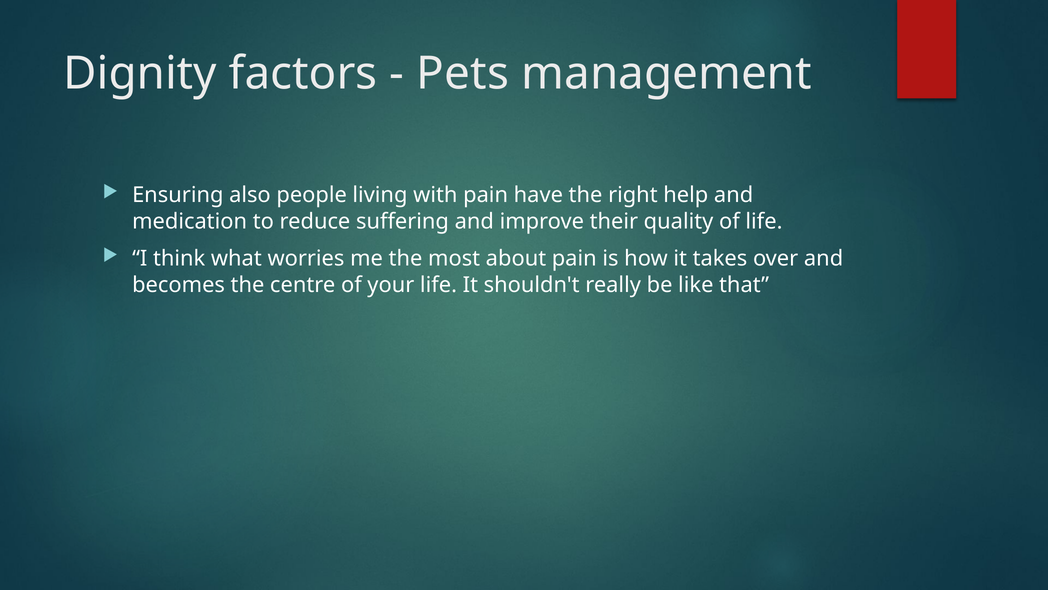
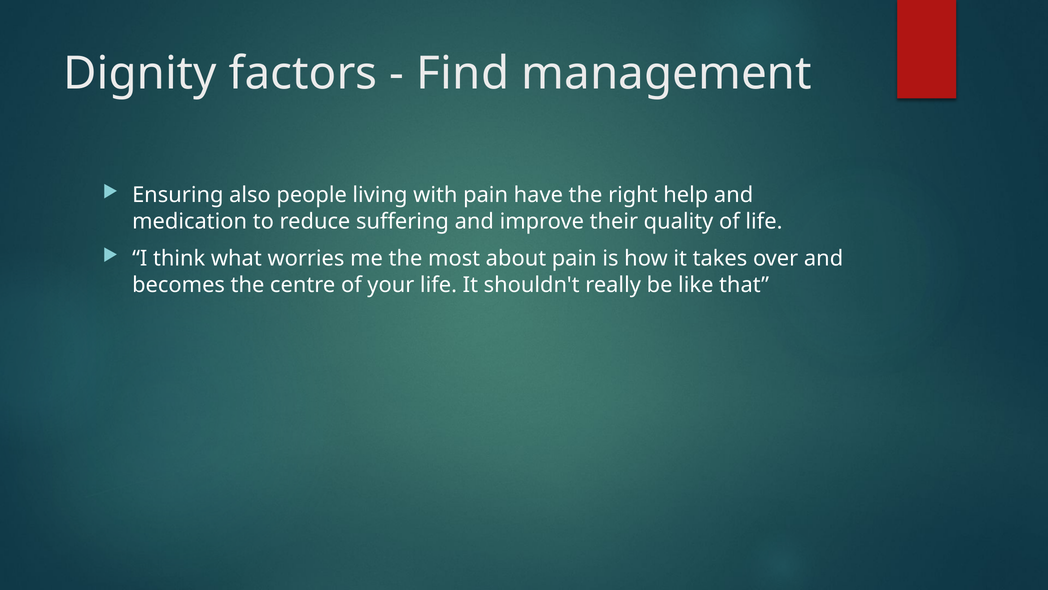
Pets: Pets -> Find (463, 74)
